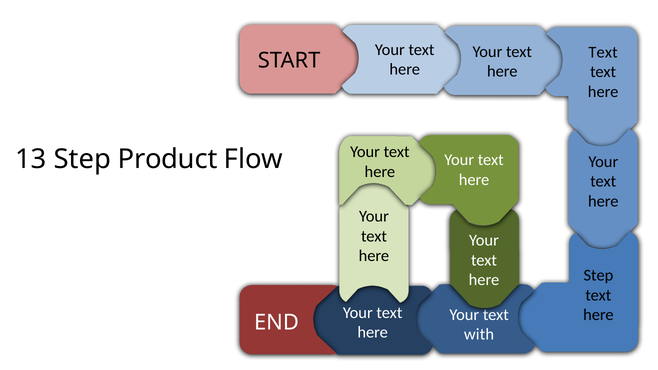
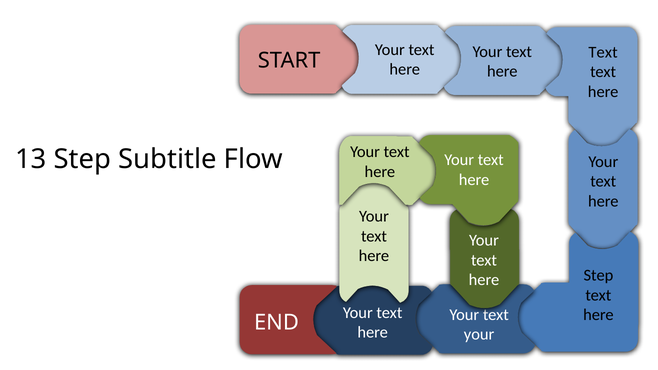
Product: Product -> Subtitle (167, 159)
with: with -> your (479, 335)
